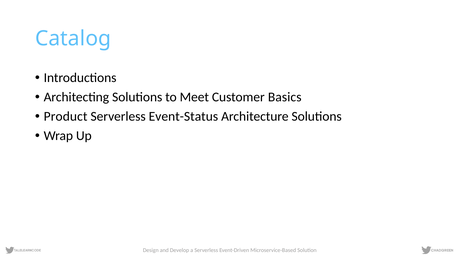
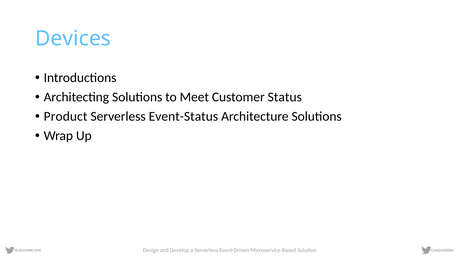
Catalog: Catalog -> Devices (73, 39)
Basics: Basics -> Status (285, 97)
